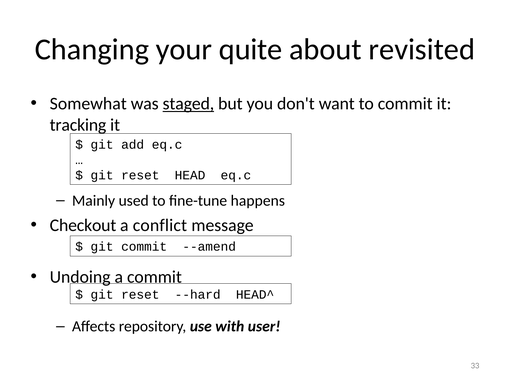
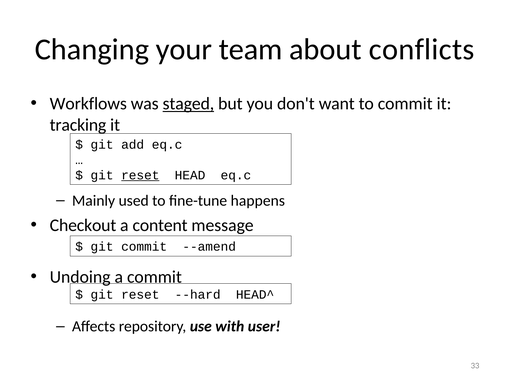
quite: quite -> team (251, 49)
revisited: revisited -> conflicts (422, 49)
Somewhat: Somewhat -> Workflows (88, 104)
reset underline: none -> present (140, 175)
conflict: conflict -> content (160, 225)
